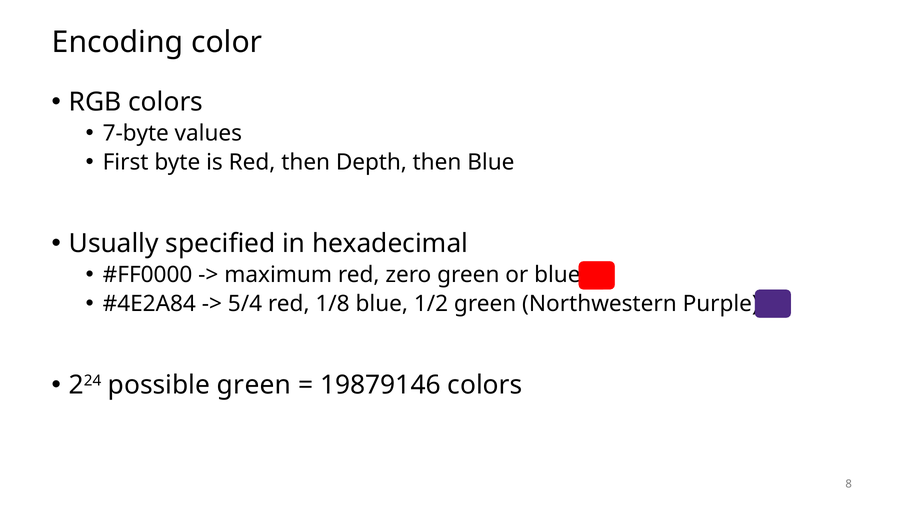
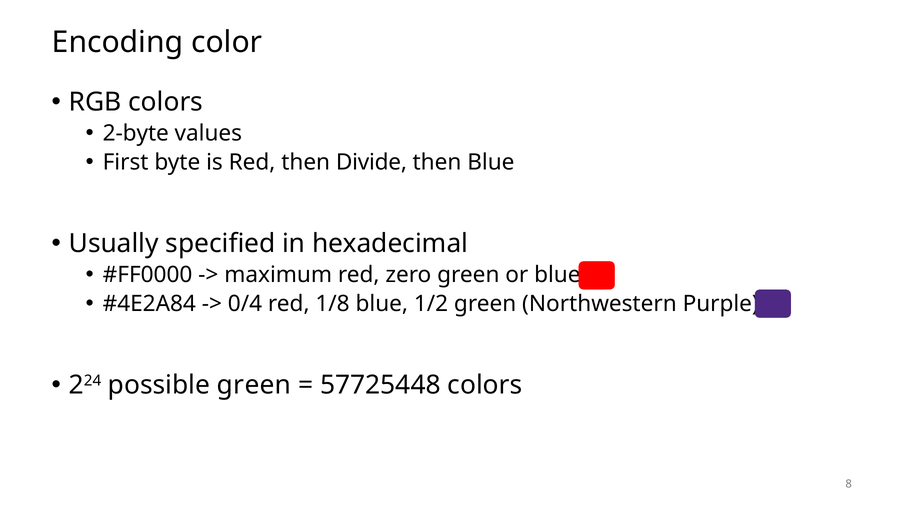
7-byte: 7-byte -> 2-byte (136, 133)
Depth: Depth -> Divide (371, 162)
5/4: 5/4 -> 0/4 (245, 304)
19879146: 19879146 -> 57725448 (380, 385)
